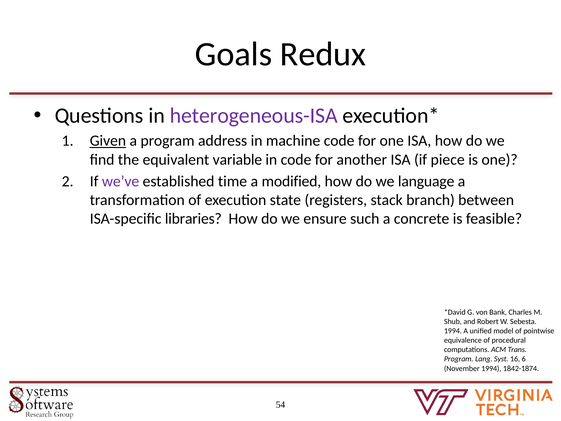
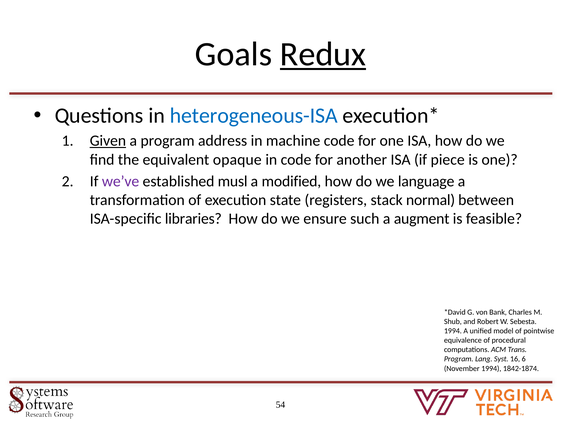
Redux underline: none -> present (323, 54)
heterogeneous-ISA colour: purple -> blue (254, 116)
variable: variable -> opaque (237, 159)
time: time -> musl (233, 181)
branch: branch -> normal (431, 200)
concrete: concrete -> augment (422, 219)
